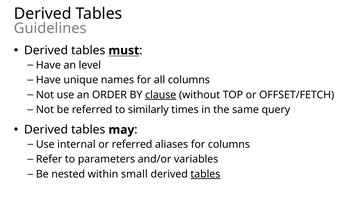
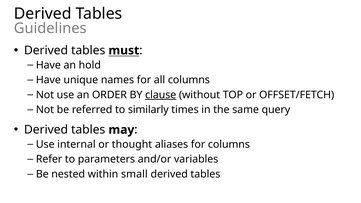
level: level -> hold (90, 65)
or referred: referred -> thought (132, 144)
tables underline: present -> none (205, 174)
